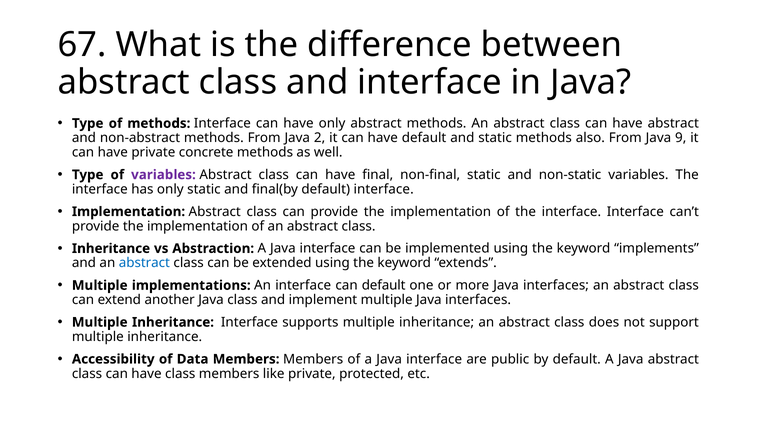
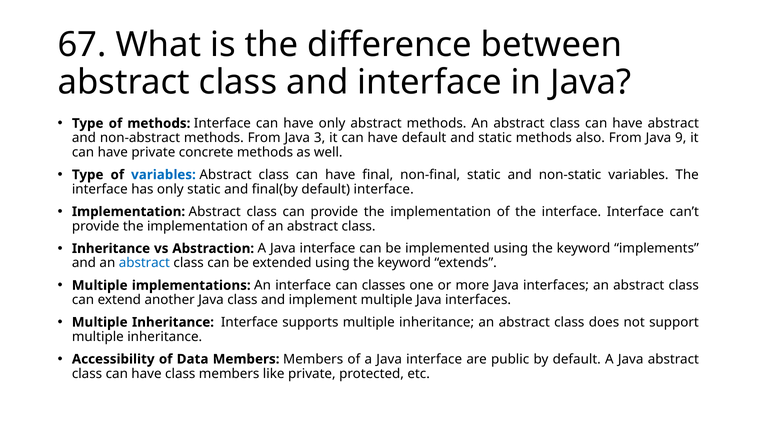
2: 2 -> 3 (320, 138)
variables colour: purple -> blue (163, 175)
can default: default -> classes (384, 285)
